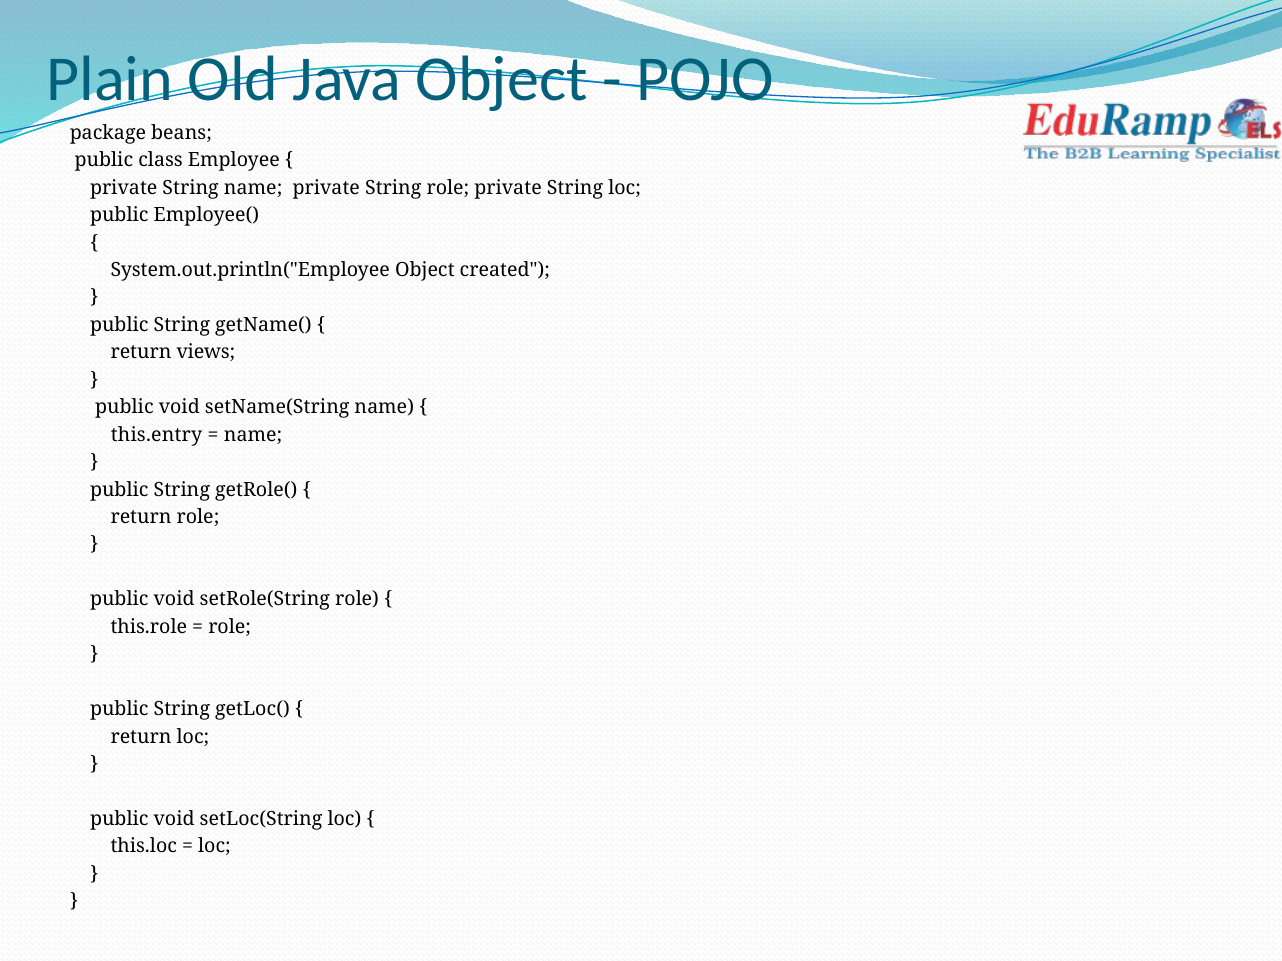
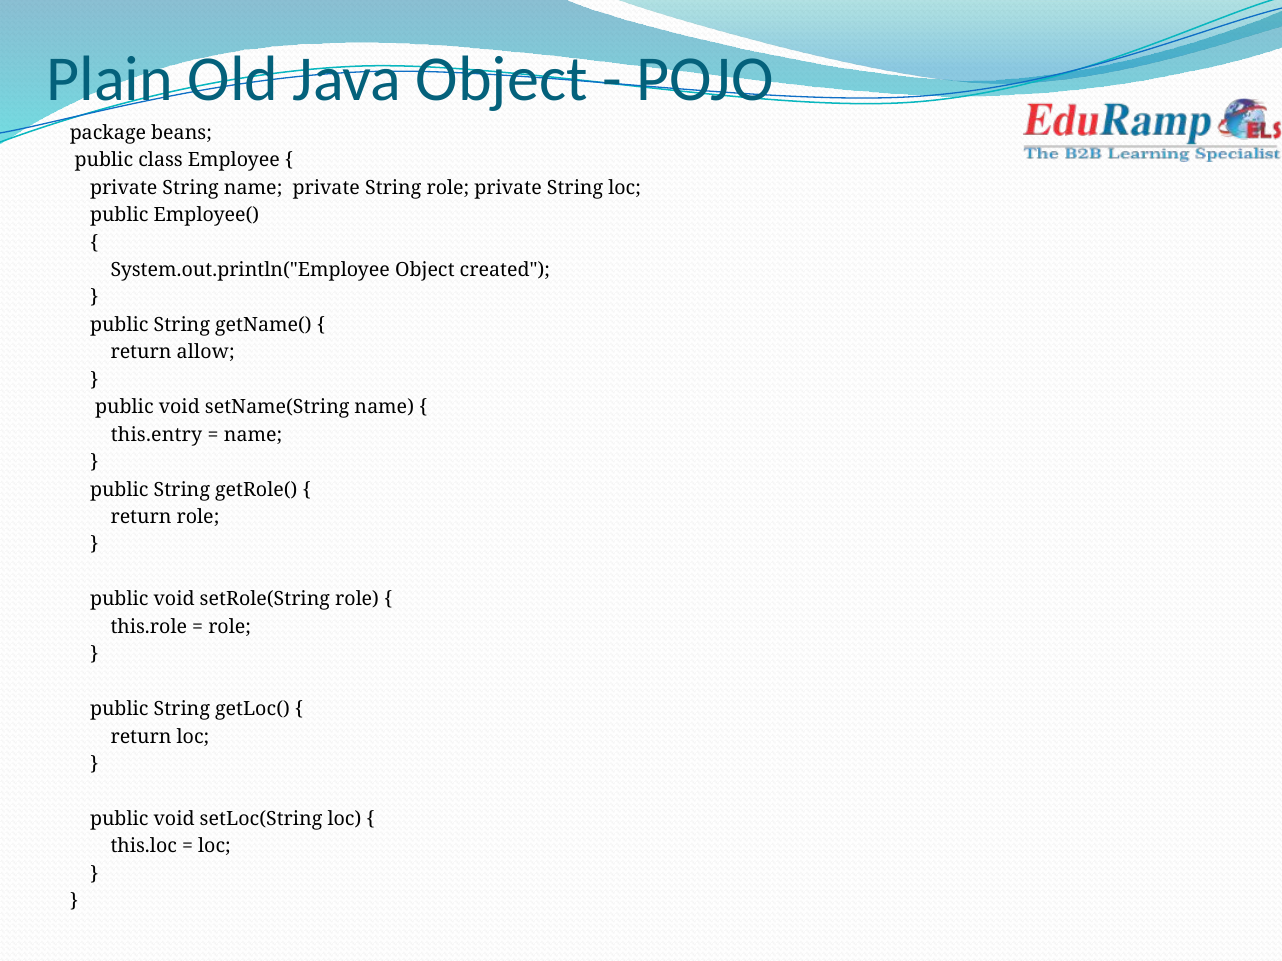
views: views -> allow (206, 353)
